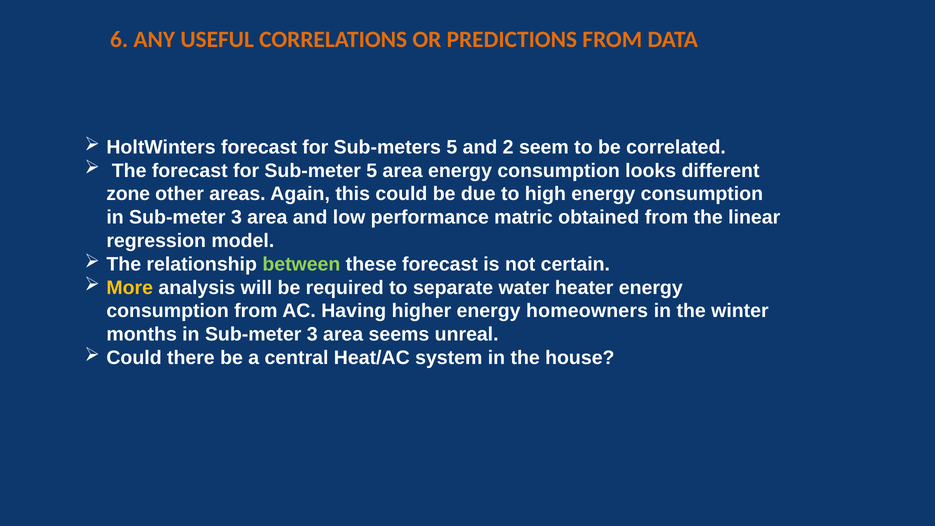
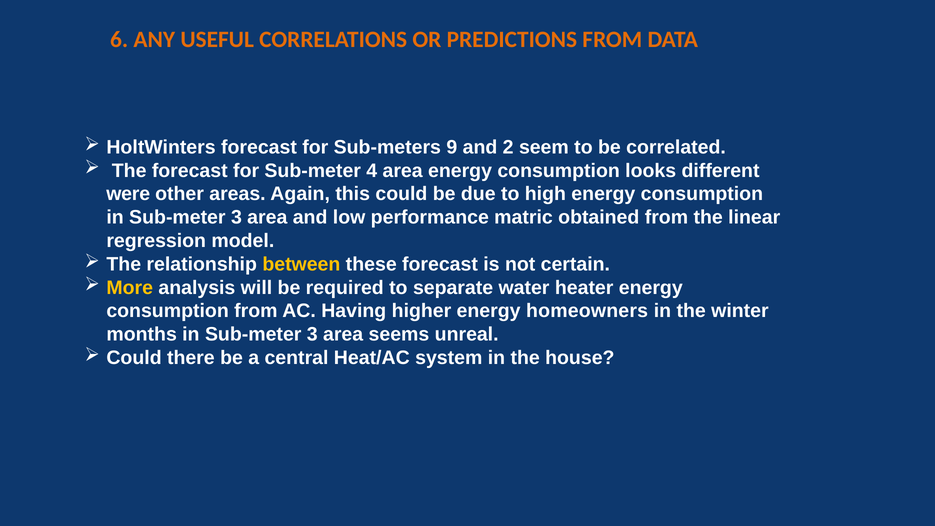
Sub-meters 5: 5 -> 9 (452, 147)
Sub-meter 5: 5 -> 4 (372, 171)
zone: zone -> were (128, 194)
between colour: light green -> yellow (301, 264)
